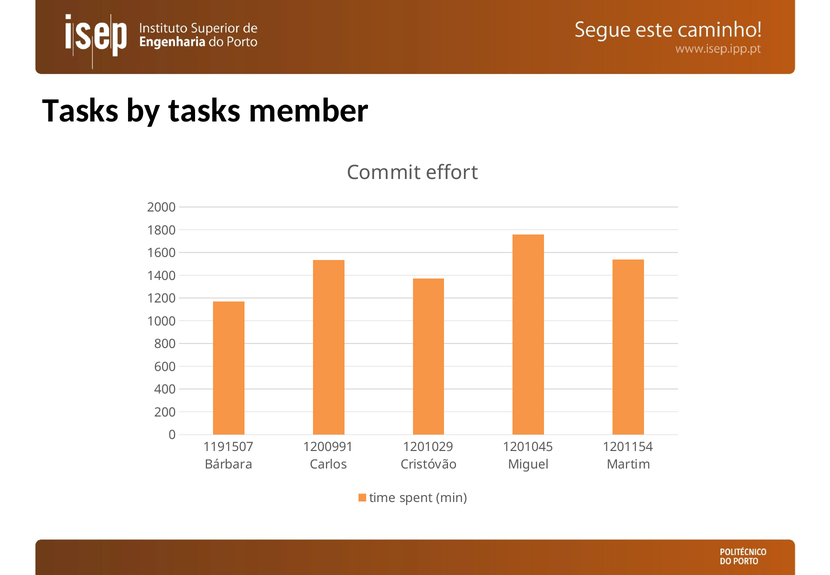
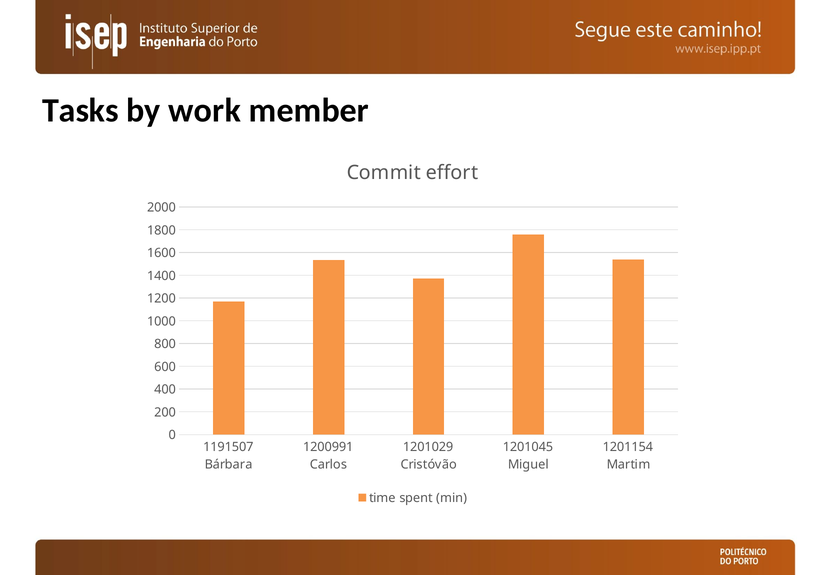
by tasks: tasks -> work (205, 110)
